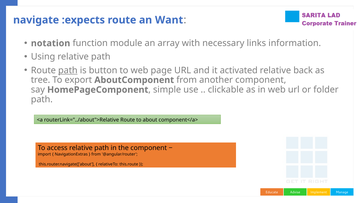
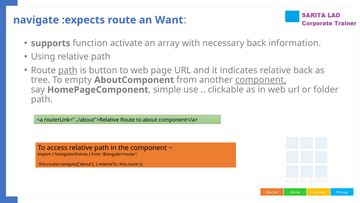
notation: notation -> supports (51, 43)
module: module -> activate (126, 43)
necessary links: links -> back (256, 43)
activated: activated -> indicates (239, 70)
export: export -> empty (78, 80)
component underline: none -> present (261, 80)
